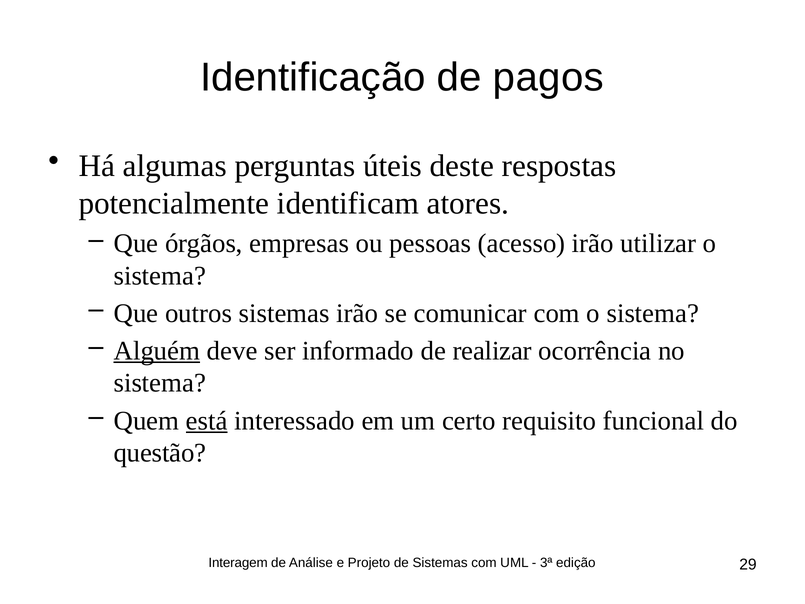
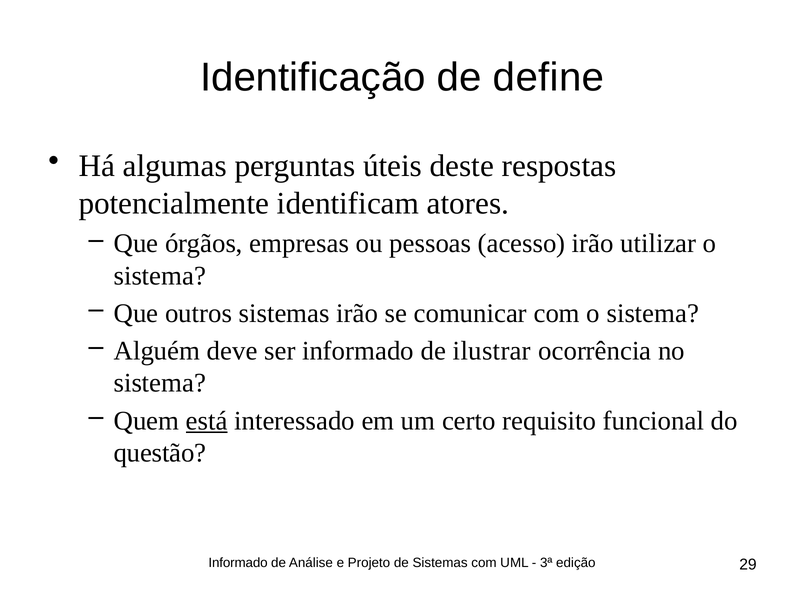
pagos: pagos -> define (549, 77)
Alguém underline: present -> none (157, 351)
realizar: realizar -> ilustrar (492, 351)
Interagem: Interagem -> Informado (238, 563)
